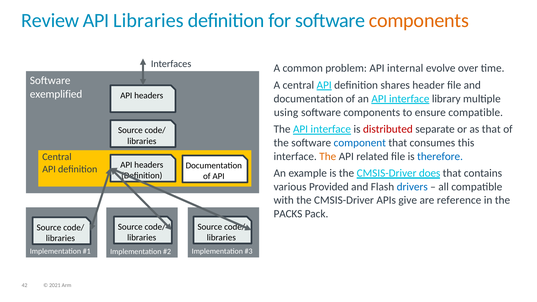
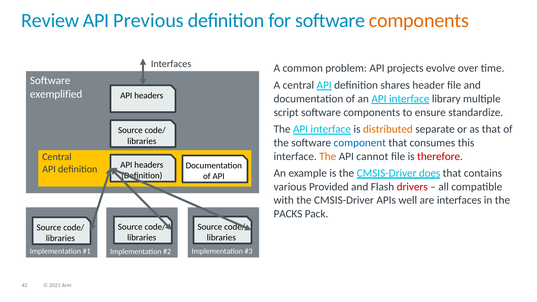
API Libraries: Libraries -> Previous (149, 20)
internal: internal -> projects (405, 68)
using: using -> script (286, 112)
ensure compatible: compatible -> standardize (476, 112)
distributed colour: red -> orange (388, 129)
related: related -> cannot (372, 156)
therefore colour: blue -> red (440, 156)
drivers colour: blue -> red (412, 187)
give: give -> well (408, 200)
are reference: reference -> interfaces (459, 200)
